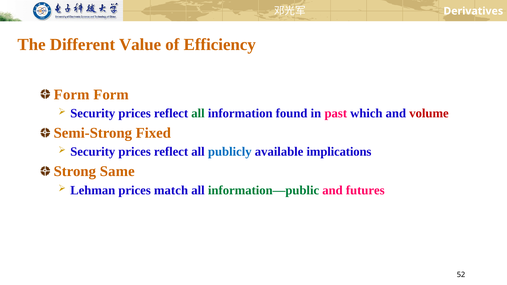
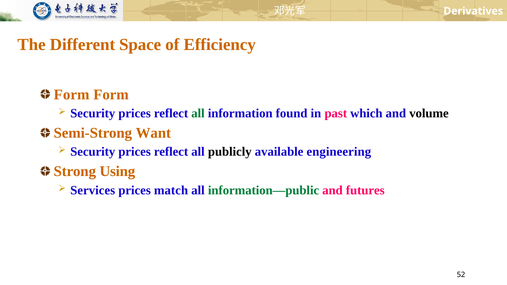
Value: Value -> Space (140, 45)
volume colour: red -> black (429, 113)
Fixed: Fixed -> Want (153, 133)
publicly colour: blue -> black (230, 152)
implications: implications -> engineering (339, 152)
Same: Same -> Using (117, 171)
Lehman: Lehman -> Services (93, 190)
